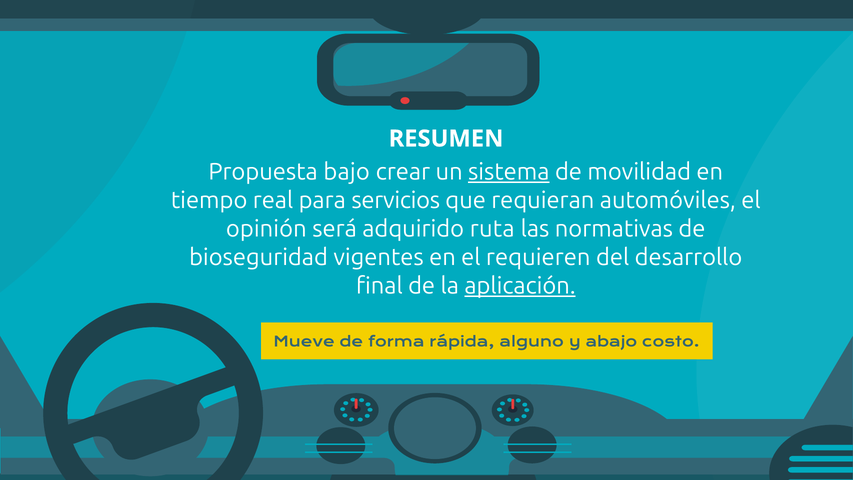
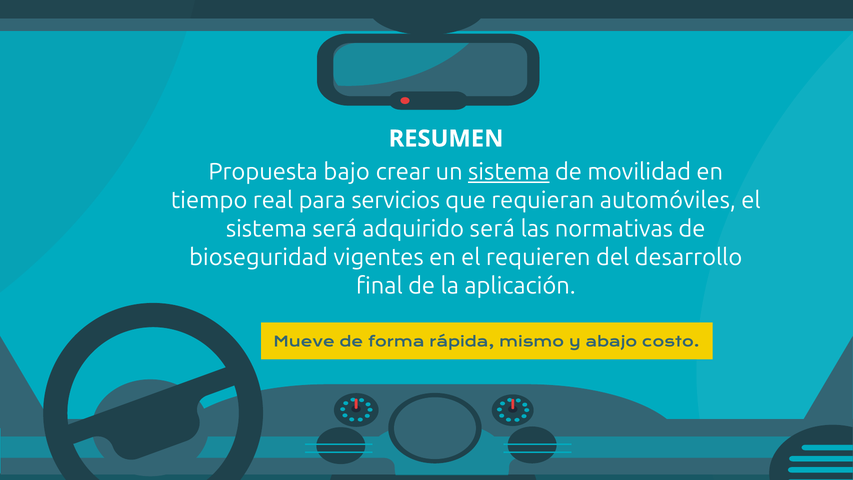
opinión: opinión -> sistema (266, 229)
adquirido ruta: ruta -> será (492, 229)
aplicación underline: present -> none (520, 286)
alguno: alguno -> mismo (532, 342)
